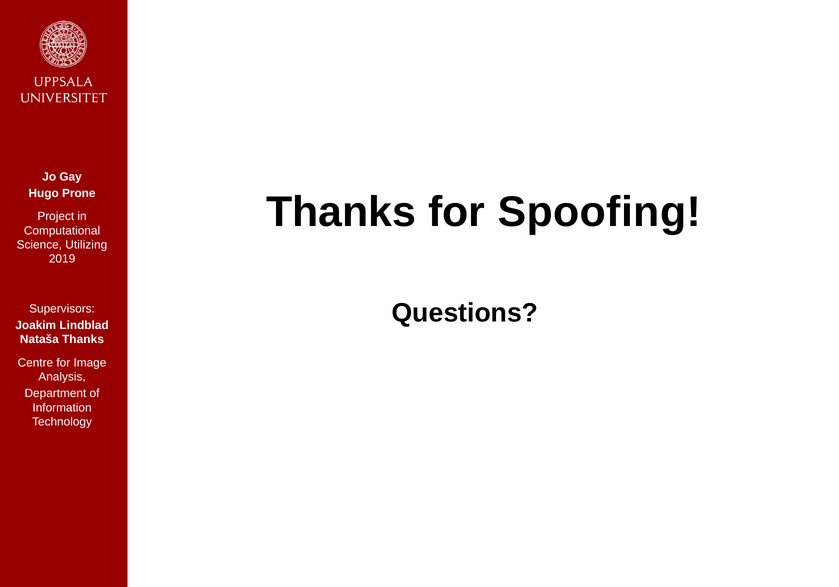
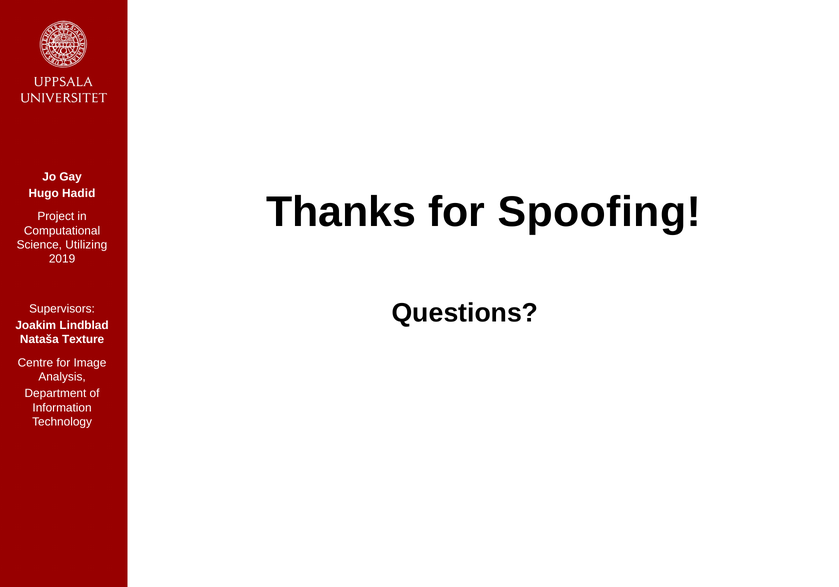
Prone: Prone -> Hadid (79, 193)
Nataša Thanks: Thanks -> Texture (83, 340)
